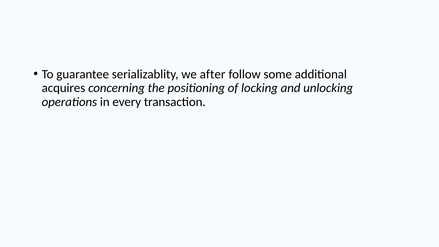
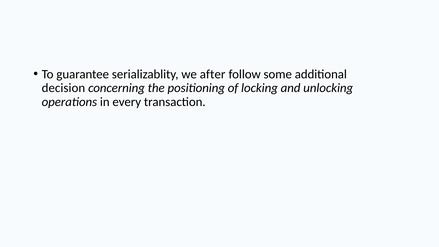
acquires: acquires -> decision (63, 88)
